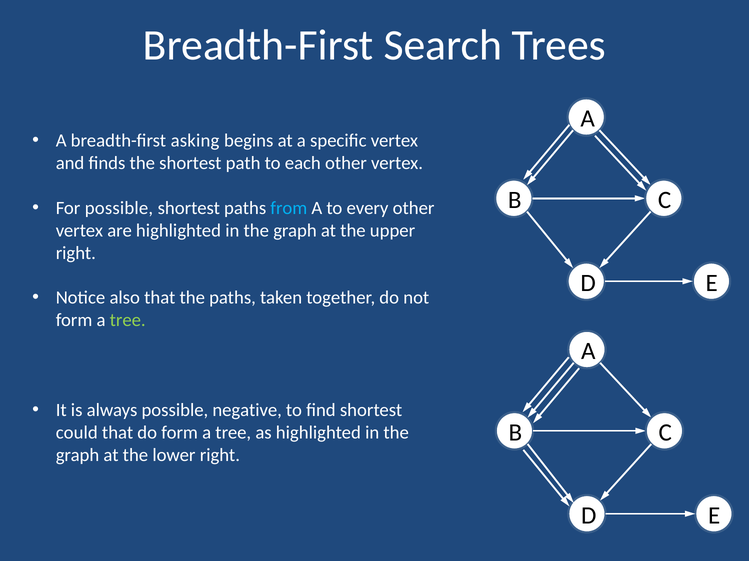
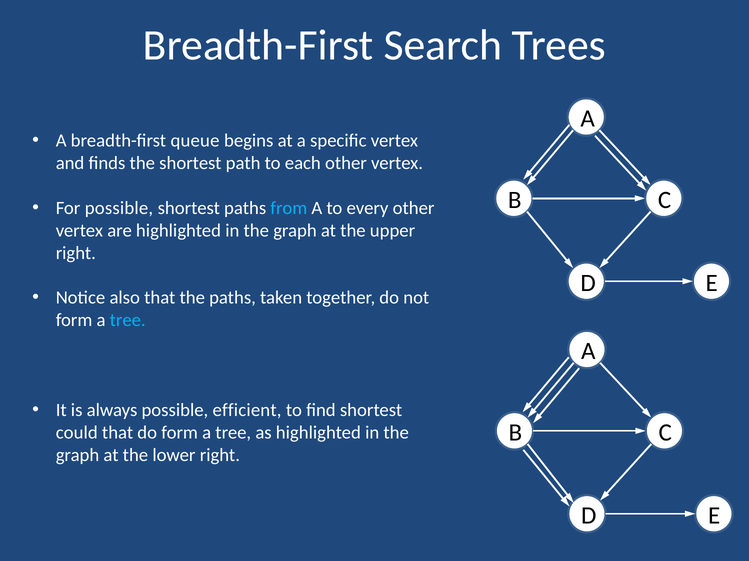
asking: asking -> queue (195, 141)
tree colour: light green -> light blue (128, 321)
negative: negative -> efficient (247, 411)
